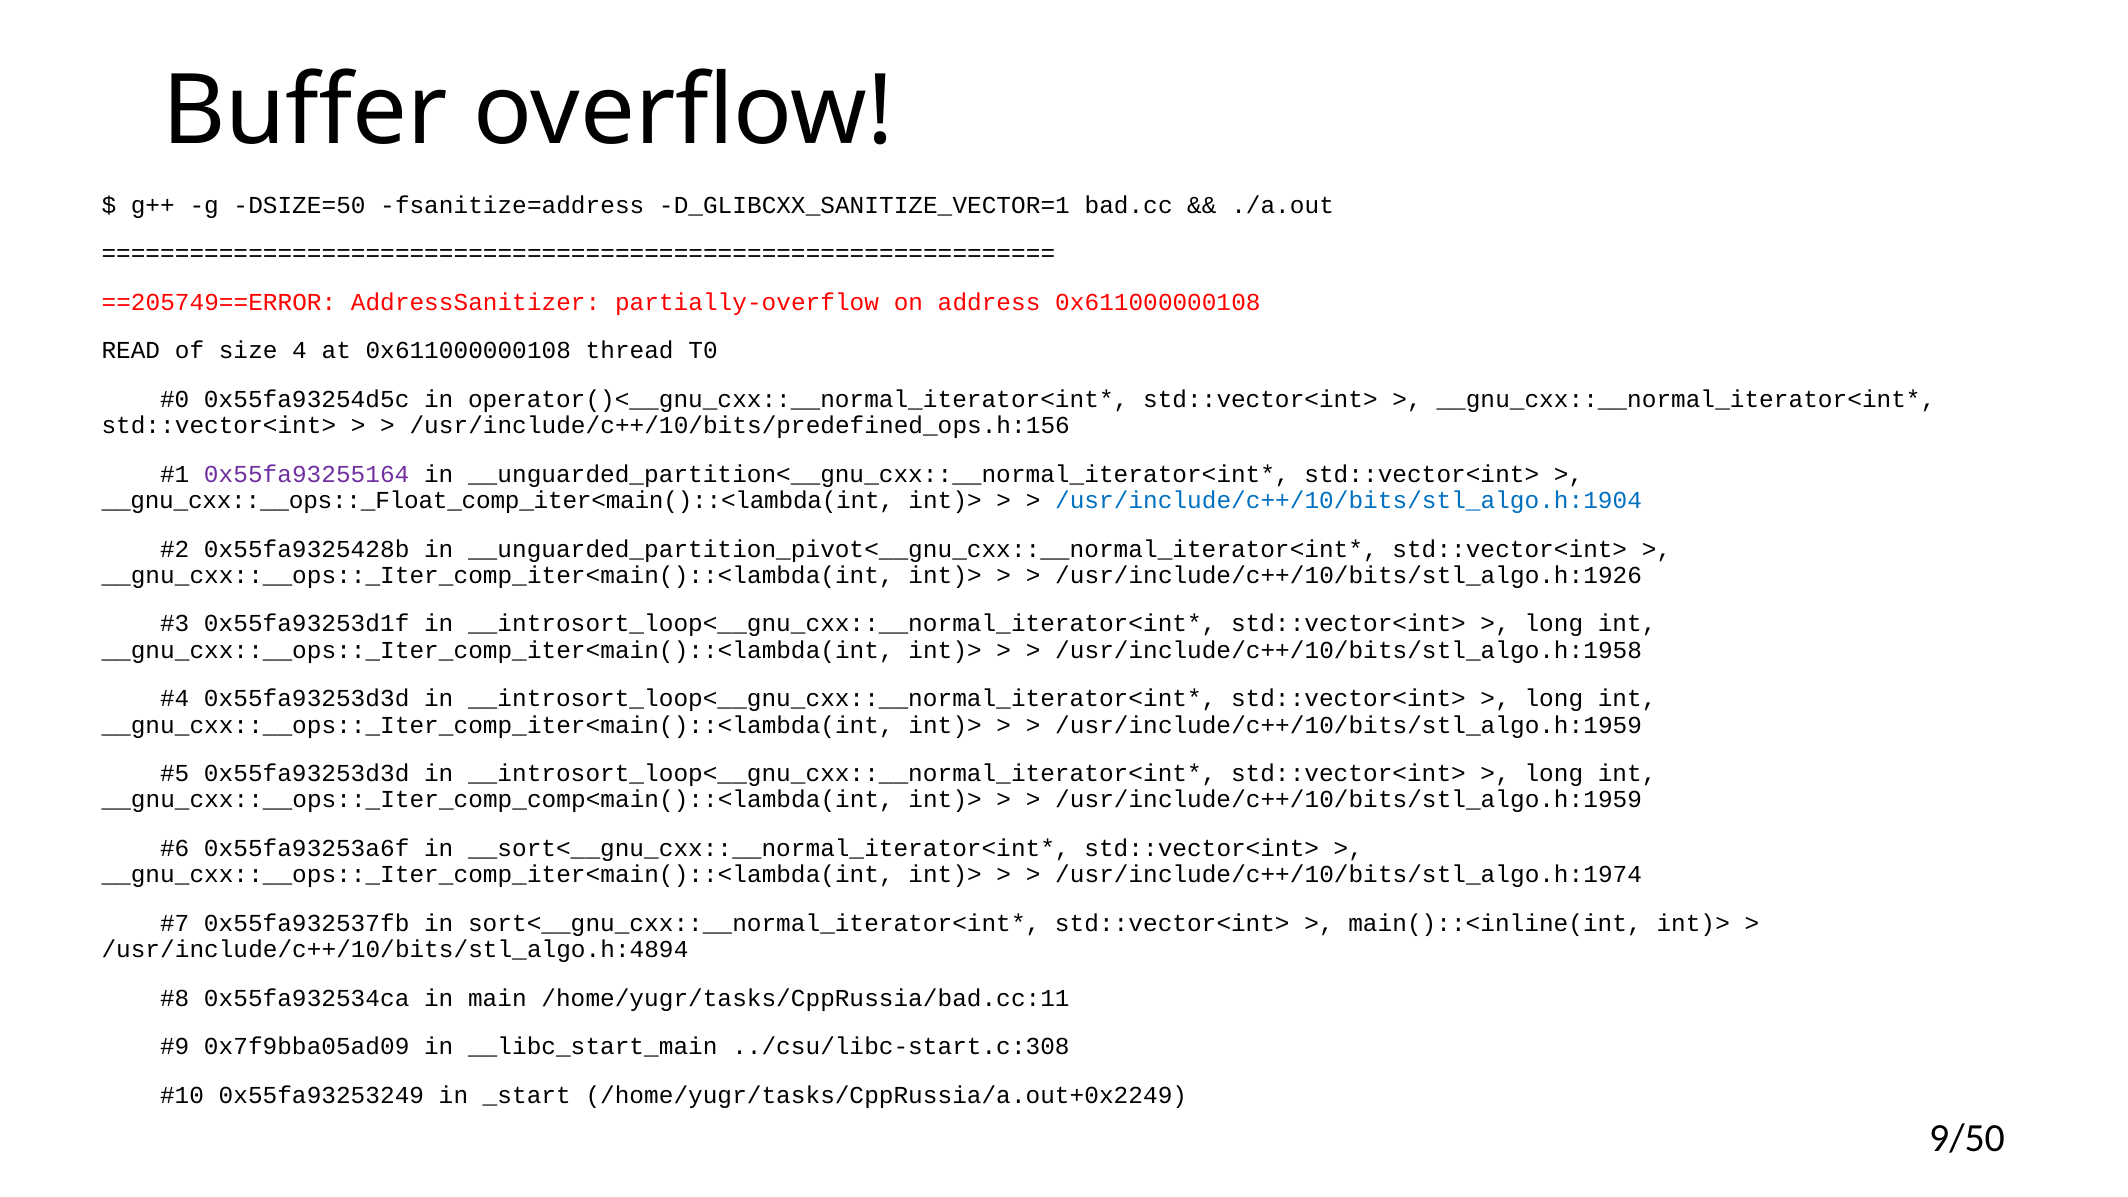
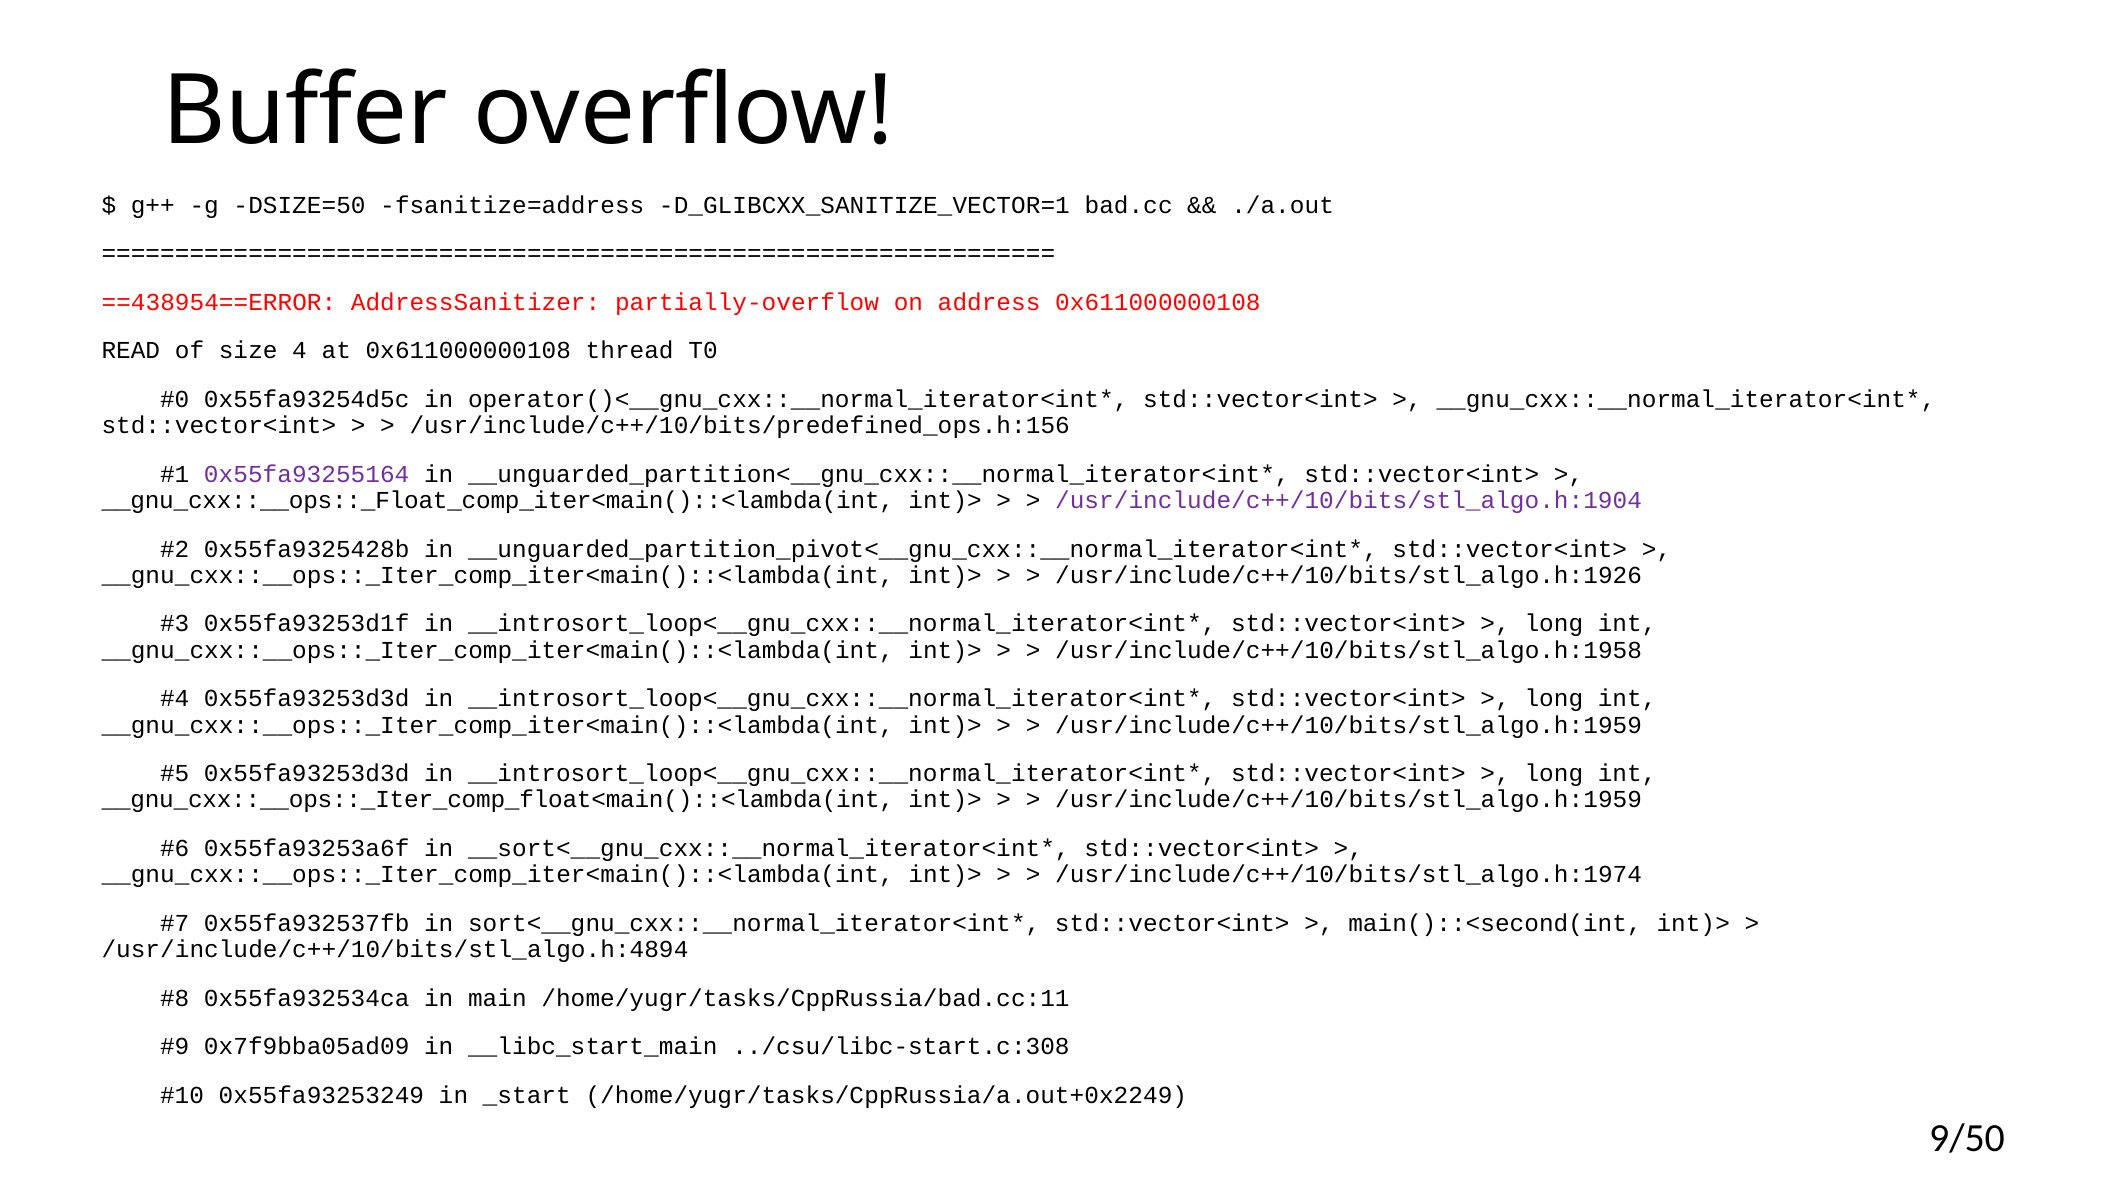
==205749==ERROR: ==205749==ERROR -> ==438954==ERROR (219, 302)
/usr/include/c++/10/bits/stl_algo.h:1904 colour: blue -> purple (1349, 501)
__gnu_cxx::__ops::_Iter_comp_comp<main()::<lambda(int: __gnu_cxx::__ops::_Iter_comp_comp<main()::<lambda(int -> __gnu_cxx::__ops::_Iter_comp_float<main()::<lambda(int (498, 800)
main()::<inline(int: main()::<inline(int -> main()::<second(int (1495, 923)
